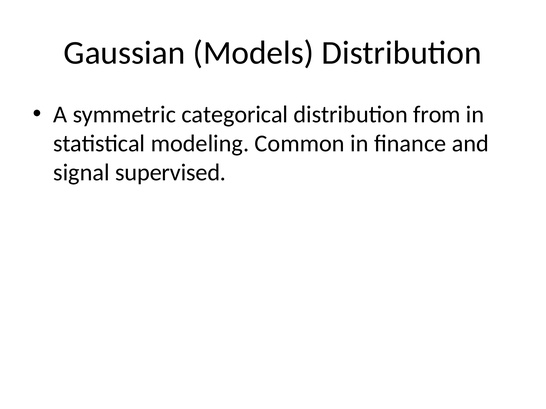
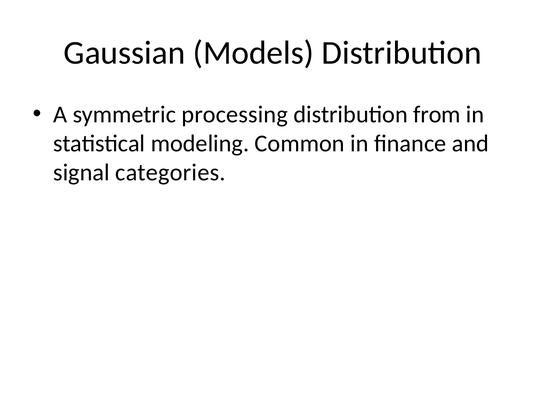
categorical: categorical -> processing (235, 115)
supervised: supervised -> categories (170, 173)
